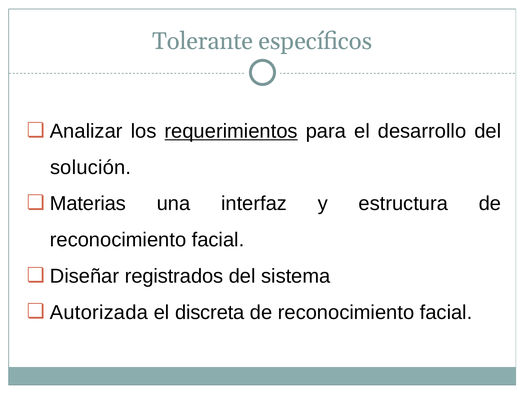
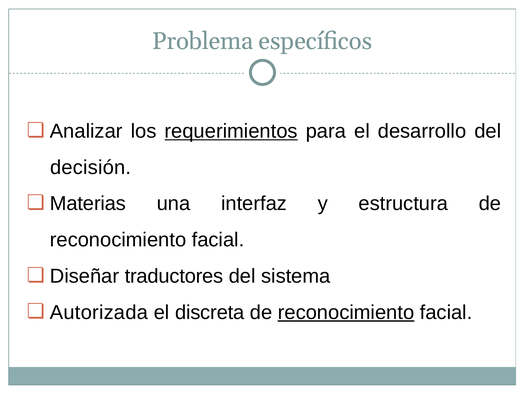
Tolerante: Tolerante -> Problema (203, 41)
solución: solución -> decisión (91, 167)
registrados: registrados -> traductores (174, 276)
reconocimiento underline: none -> present (346, 312)
